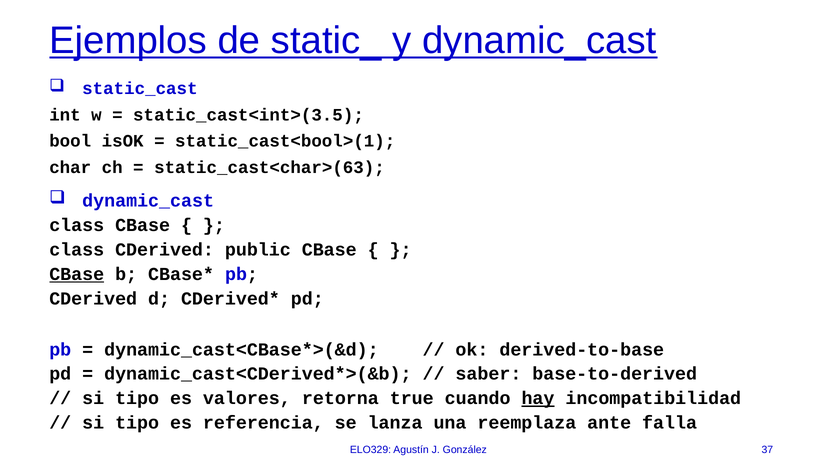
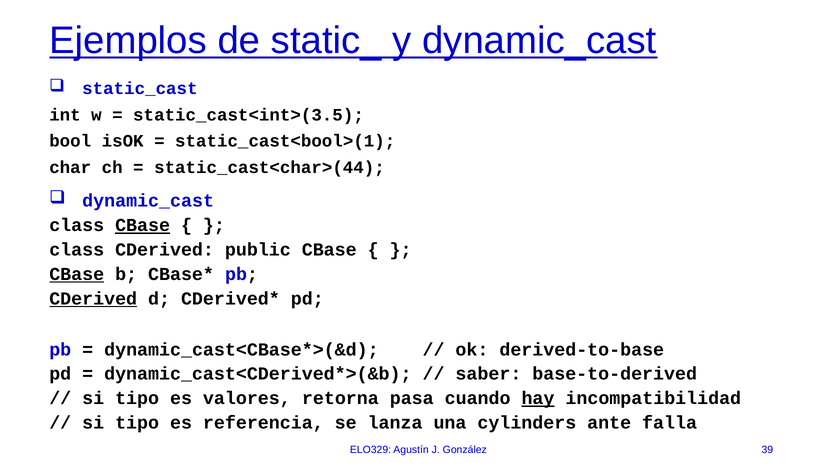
static_cast<char>(63: static_cast<char>(63 -> static_cast<char>(44 (269, 167)
CBase underline: none -> present (143, 225)
CDerived underline: none -> present (93, 299)
true: true -> pasa (412, 398)
reemplaza: reemplaza -> cylinders (527, 423)
37: 37 -> 39 (767, 450)
